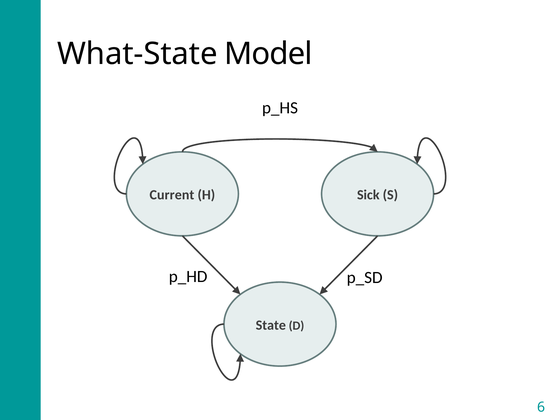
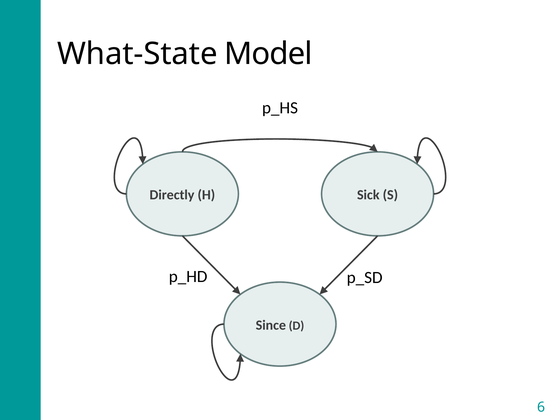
Current: Current -> Directly (172, 195)
State: State -> Since (271, 325)
